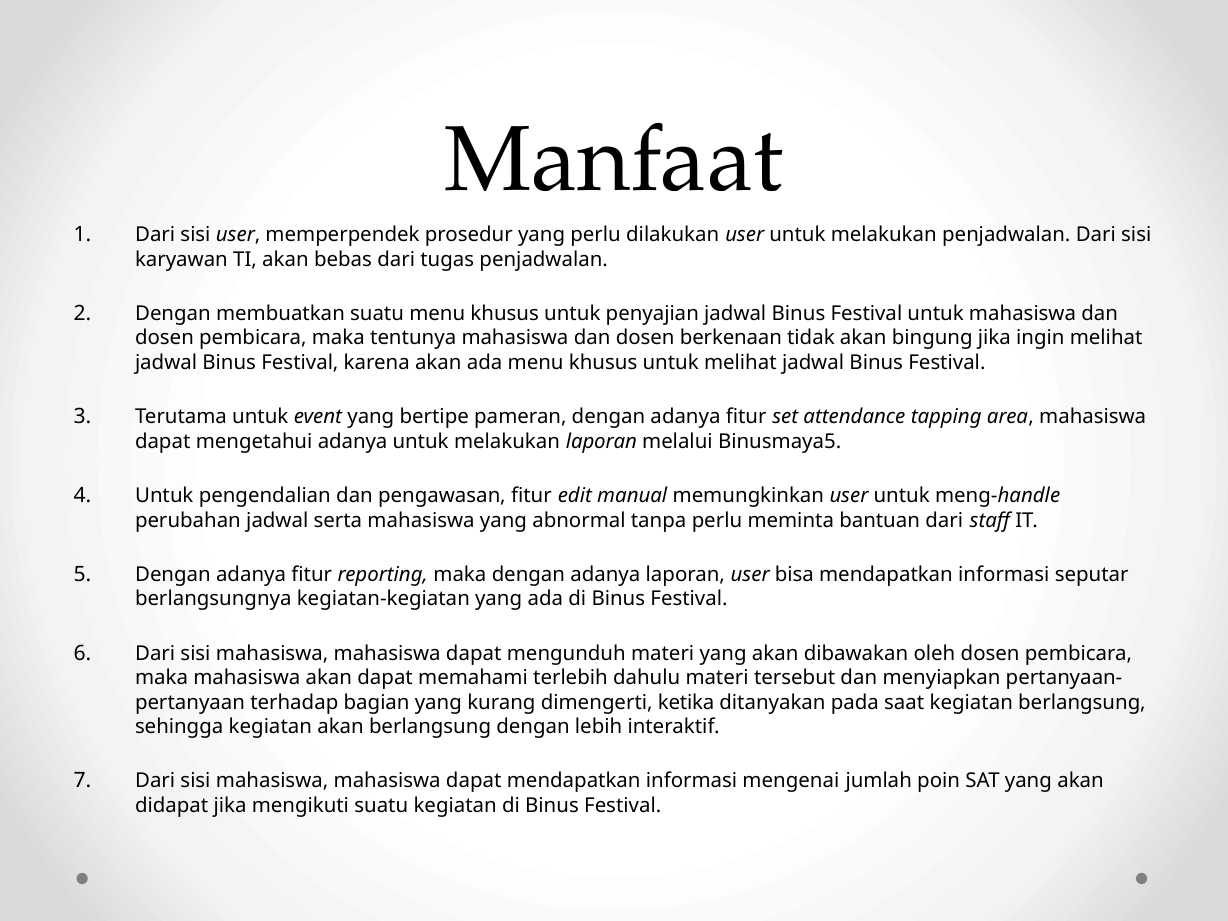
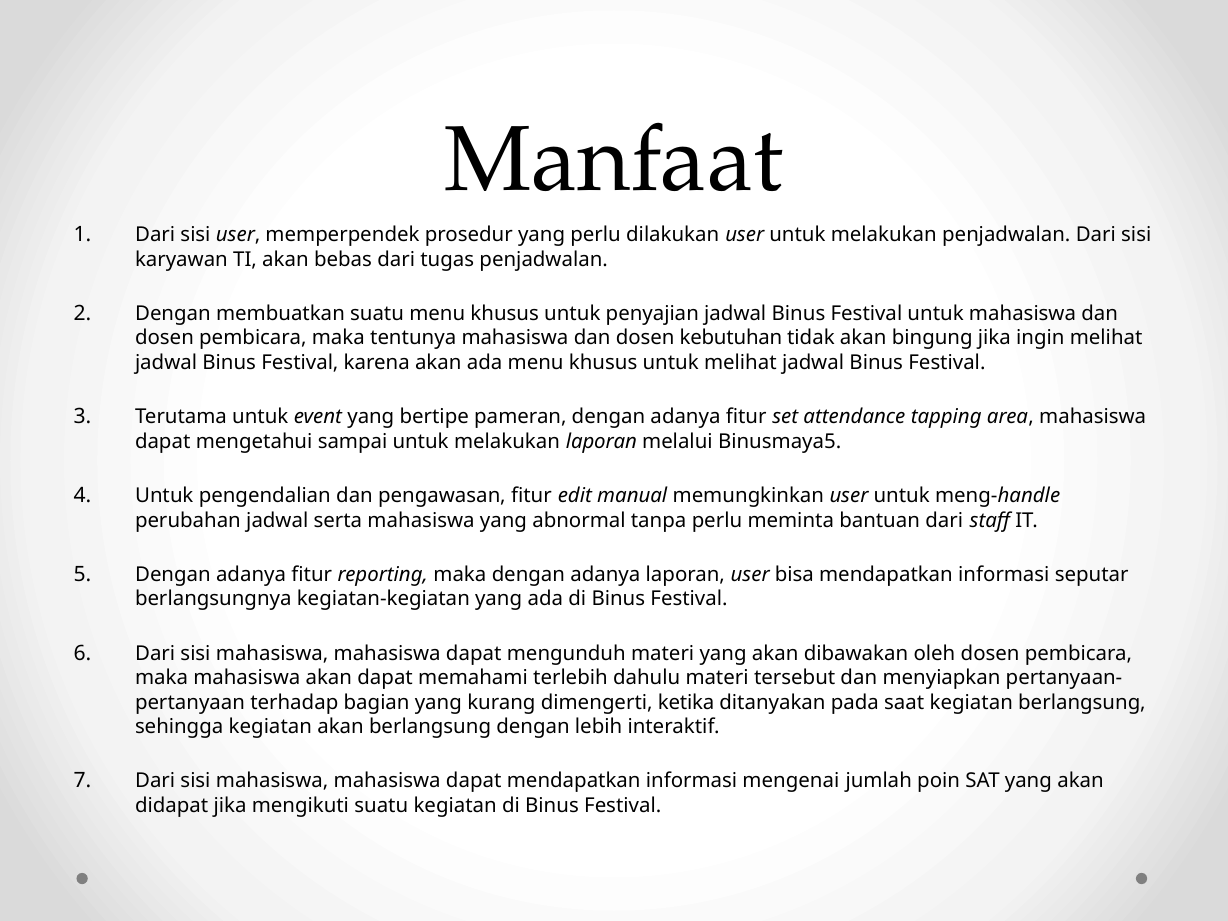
berkenaan: berkenaan -> kebutuhan (731, 338)
mengetahui adanya: adanya -> sampai (353, 441)
